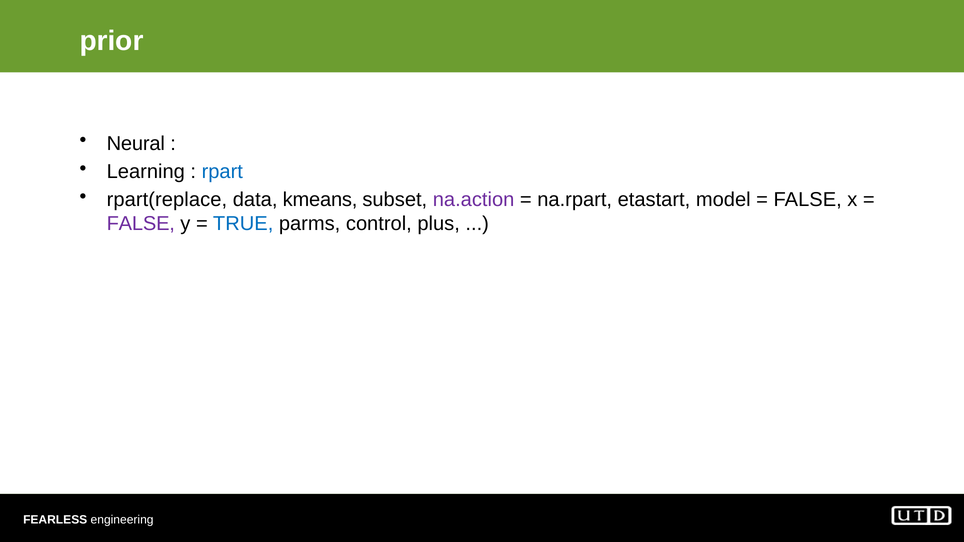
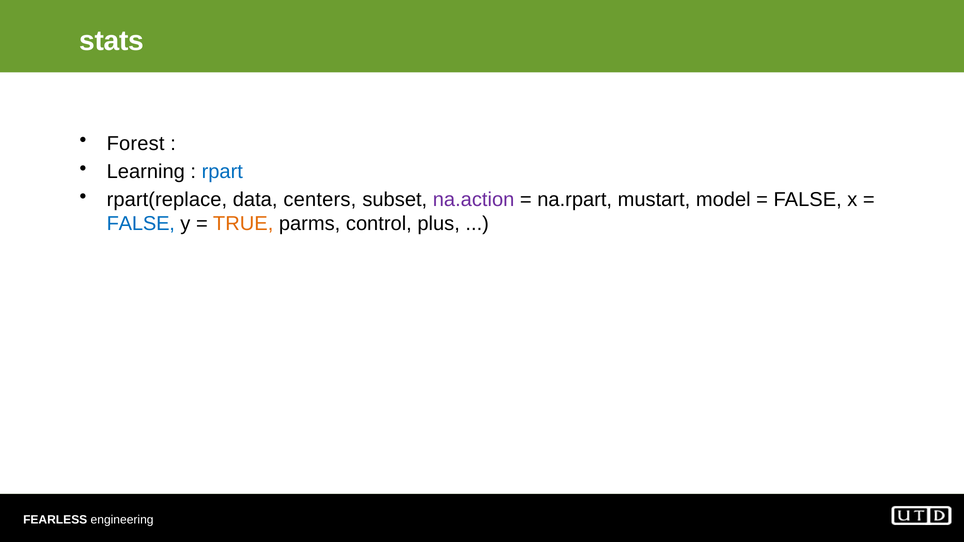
prior: prior -> stats (112, 41)
Neural: Neural -> Forest (136, 144)
kmeans: kmeans -> centers (320, 200)
etastart: etastart -> mustart (654, 200)
FALSE colour: purple -> blue (141, 224)
TRUE colour: blue -> orange (243, 224)
